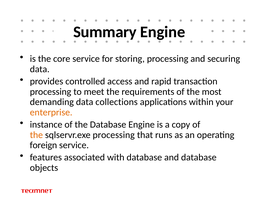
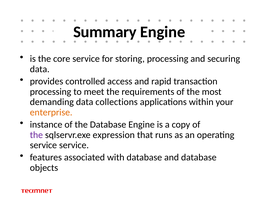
the colour: orange -> purple (36, 135)
sqlservr.exe processing: processing -> expression (114, 135)
foreign: foreign -> service (43, 146)
